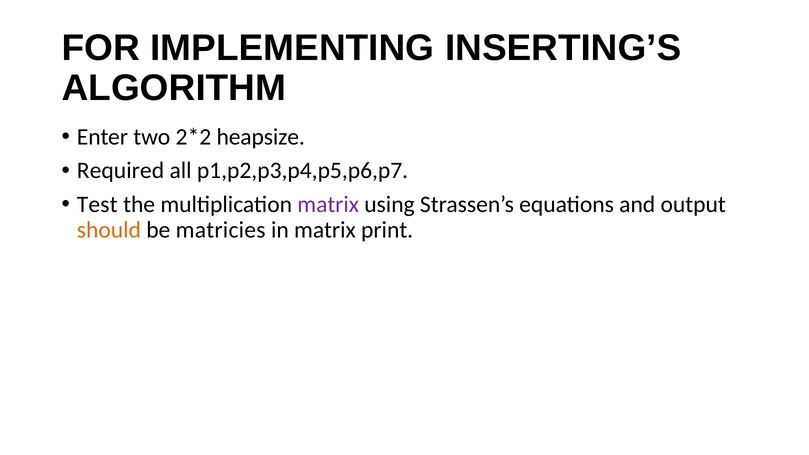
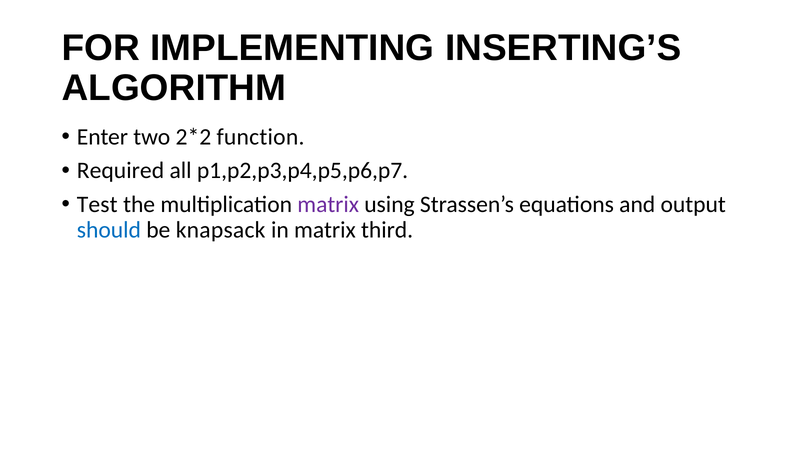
heapsize: heapsize -> function (261, 137)
should colour: orange -> blue (109, 230)
matricies: matricies -> knapsack (221, 230)
print: print -> third (387, 230)
